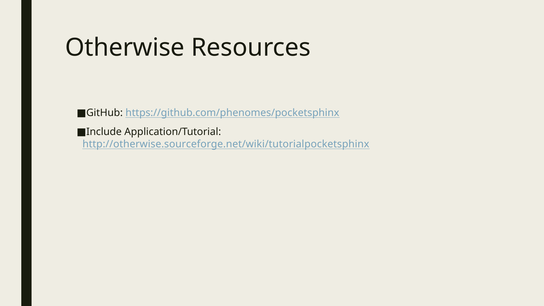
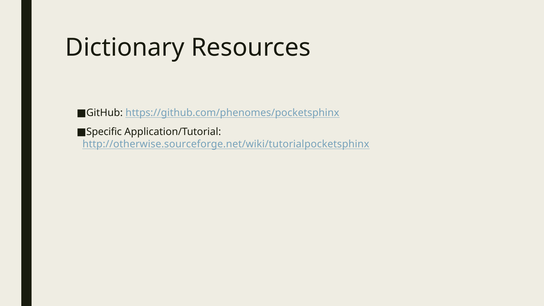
Otherwise: Otherwise -> Dictionary (125, 48)
Include: Include -> Specific (104, 132)
